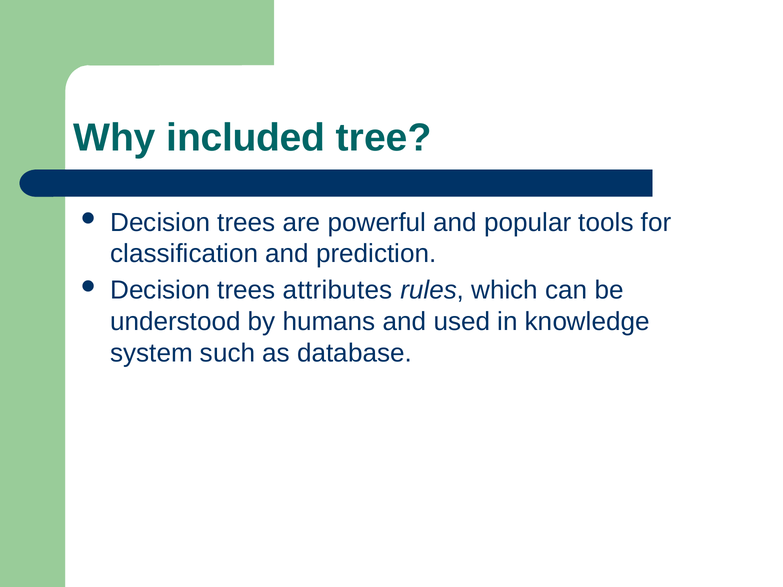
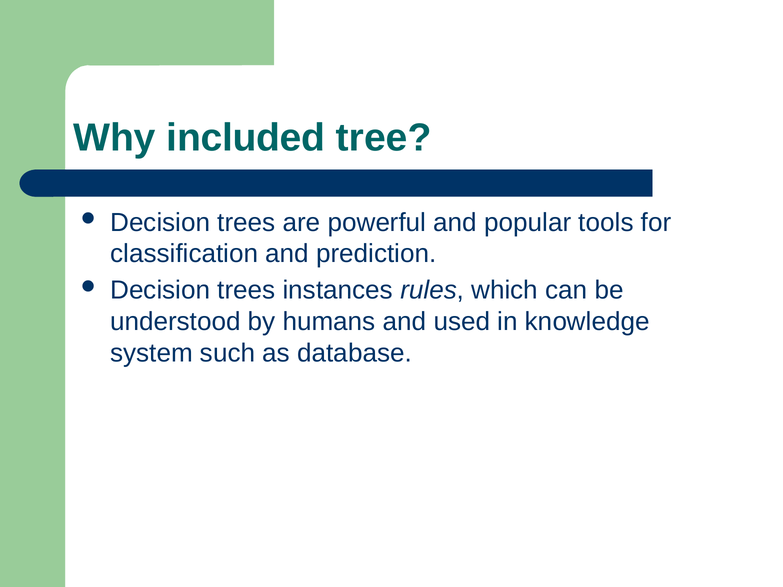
attributes: attributes -> instances (338, 290)
